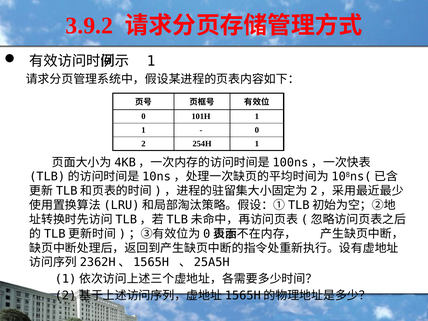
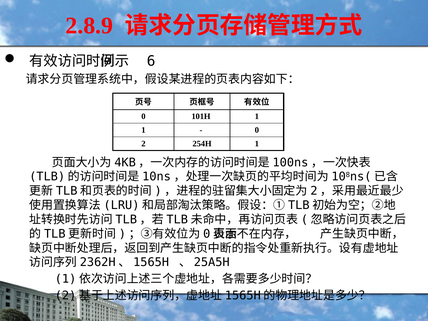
3.9.2: 3.9.2 -> 2.8.9 (89, 26)
1: 1 -> 6 (151, 61)
